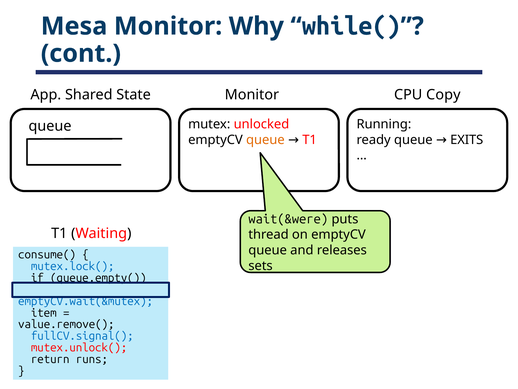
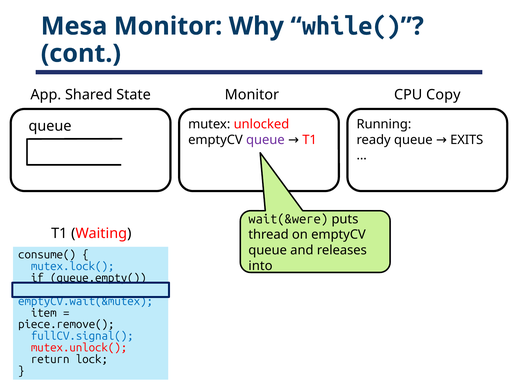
queue colour: orange -> purple (265, 140)
sets: sets -> into (260, 265)
value.remove(: value.remove( -> piece.remove( (66, 324)
runs: runs -> lock (92, 359)
